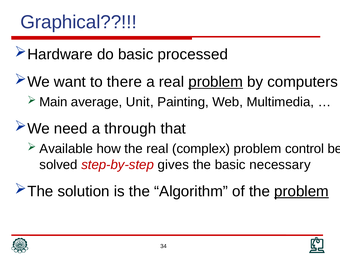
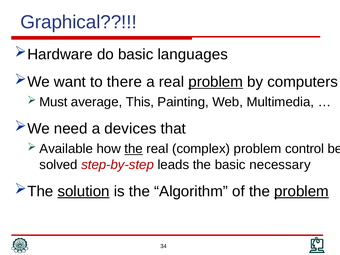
processed: processed -> languages (193, 54)
Main: Main -> Must (53, 102)
Unit: Unit -> This (140, 102)
through: through -> devices (130, 129)
the underline: none -> present (134, 149)
gives: gives -> leads (173, 165)
solution underline: none -> present (84, 191)
